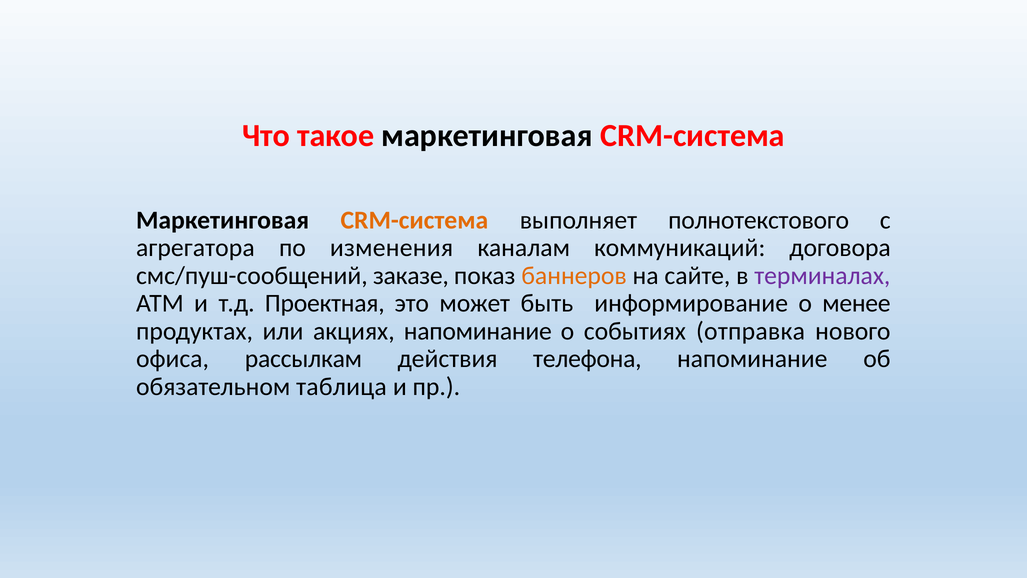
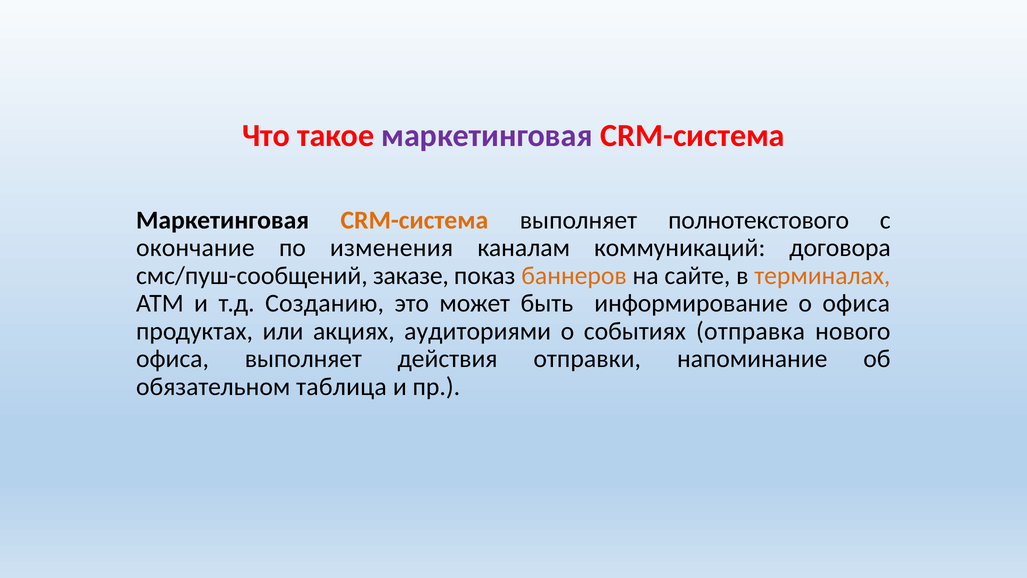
маркетинговая colour: black -> purple (487, 136)
агрегатора: агрегатора -> окончание (195, 248)
терминалах colour: purple -> orange (822, 275)
Проектная: Проектная -> Созданию (325, 303)
о менее: менее -> офиса (856, 303)
акциях напоминание: напоминание -> аудиториями (478, 331)
офиса рассылкам: рассылкам -> выполняет (303, 359)
телефона: телефона -> отправки (587, 359)
